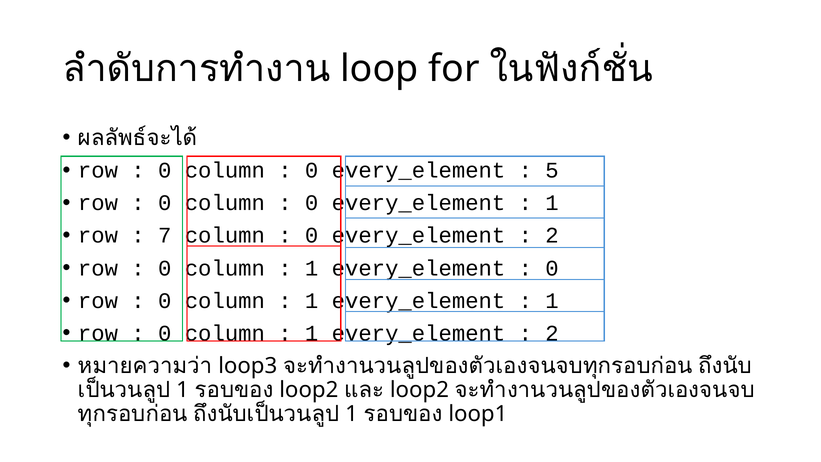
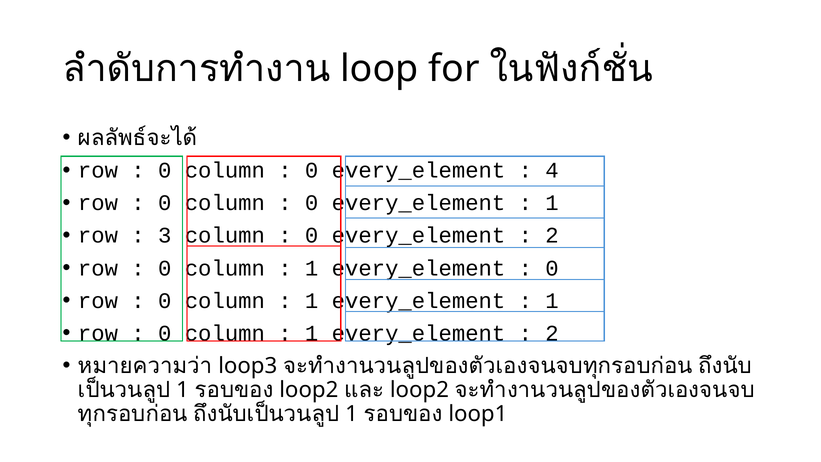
5: 5 -> 4 (552, 170)
7: 7 -> 3 (165, 236)
